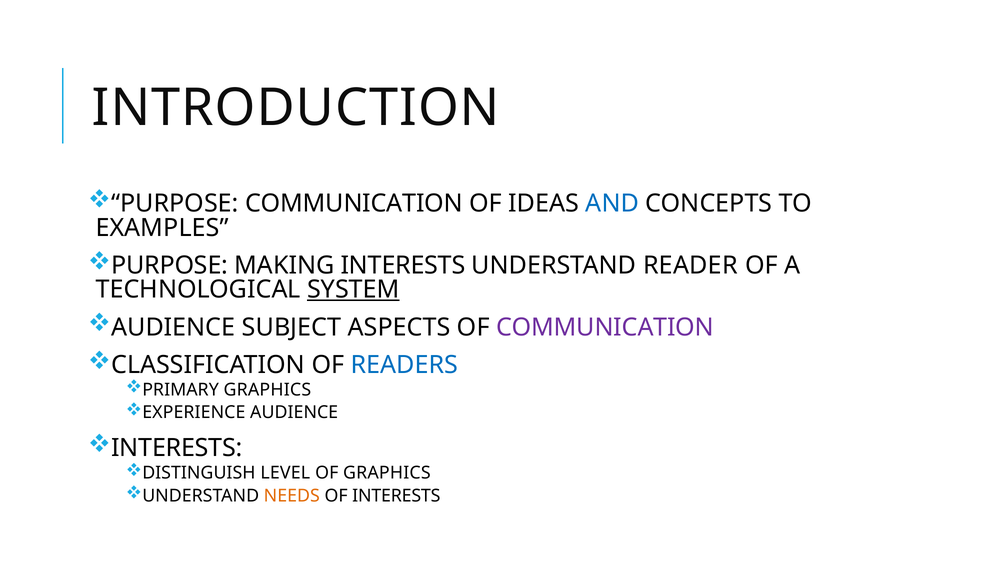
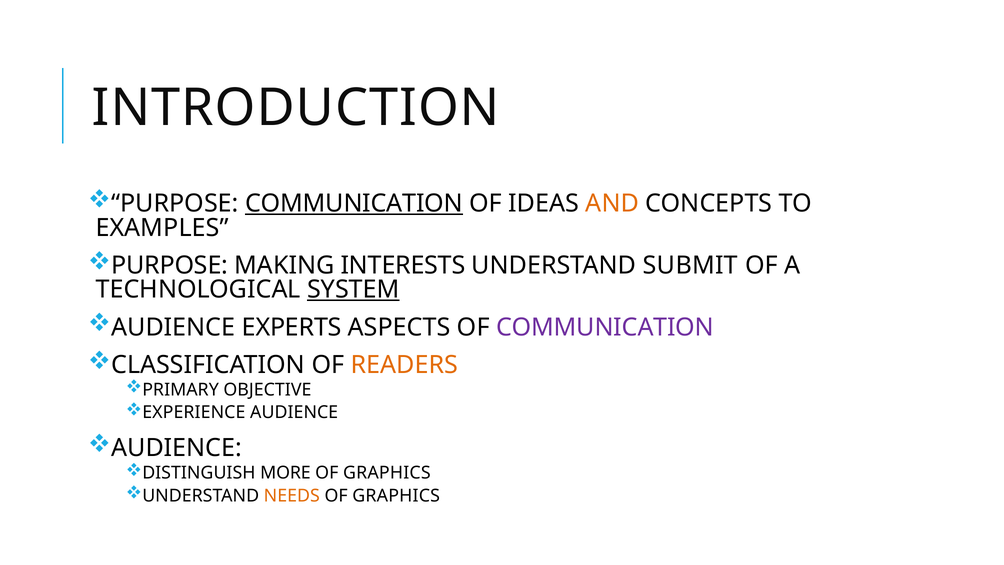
COMMUNICATION underline: none -> present (354, 203)
AND colour: blue -> orange (612, 203)
READER: READER -> SUBMIT (690, 265)
SUBJECT: SUBJECT -> EXPERTS (292, 327)
READERS colour: blue -> orange (404, 365)
PRIMARY GRAPHICS: GRAPHICS -> OBJECTIVE (267, 390)
INTERESTS: INTERESTS -> AUDIENCE (177, 448)
LEVEL: LEVEL -> MORE (285, 473)
INTERESTS: INTERESTS -> GRAPHICS (396, 496)
